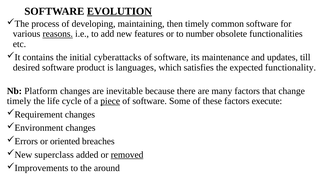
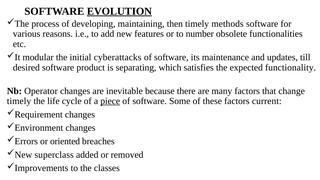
common: common -> methods (228, 24)
reasons underline: present -> none (58, 34)
contains: contains -> modular (38, 57)
languages: languages -> separating (136, 67)
Platform: Platform -> Operator (41, 91)
execute: execute -> current (267, 101)
removed underline: present -> none (127, 155)
around: around -> classes (107, 168)
